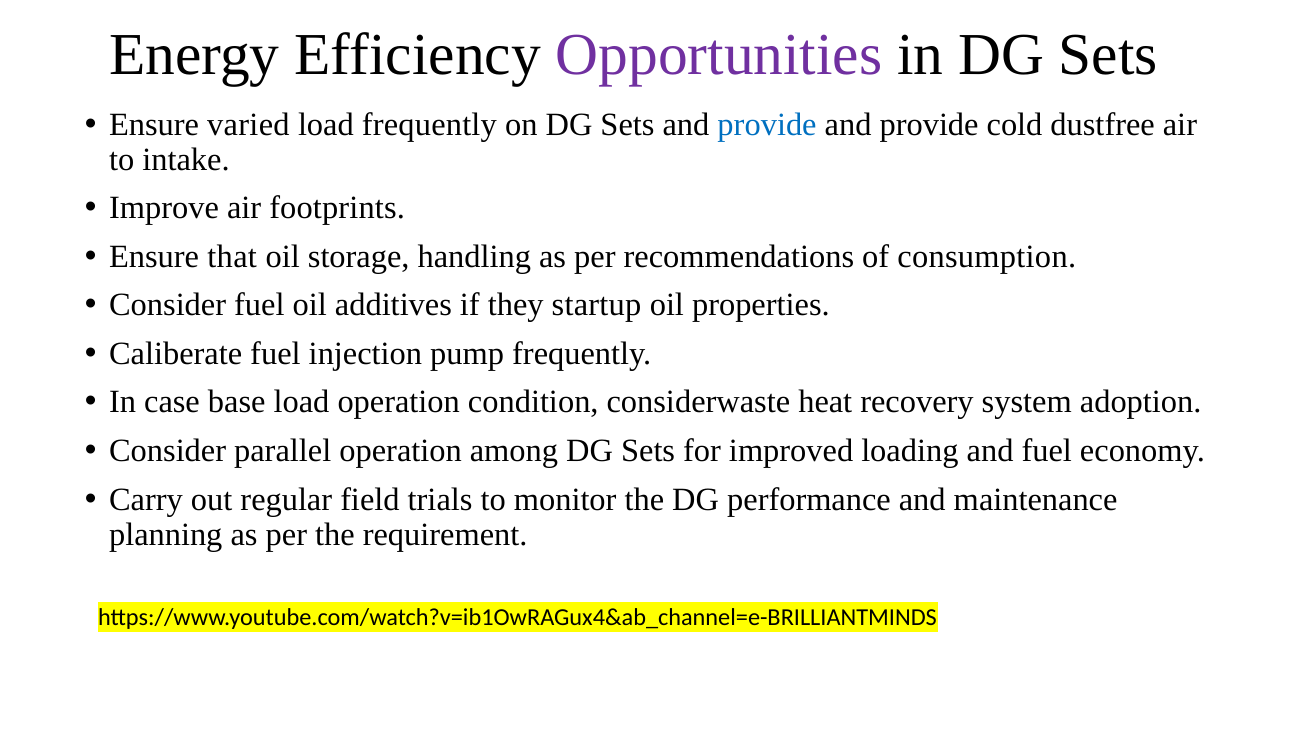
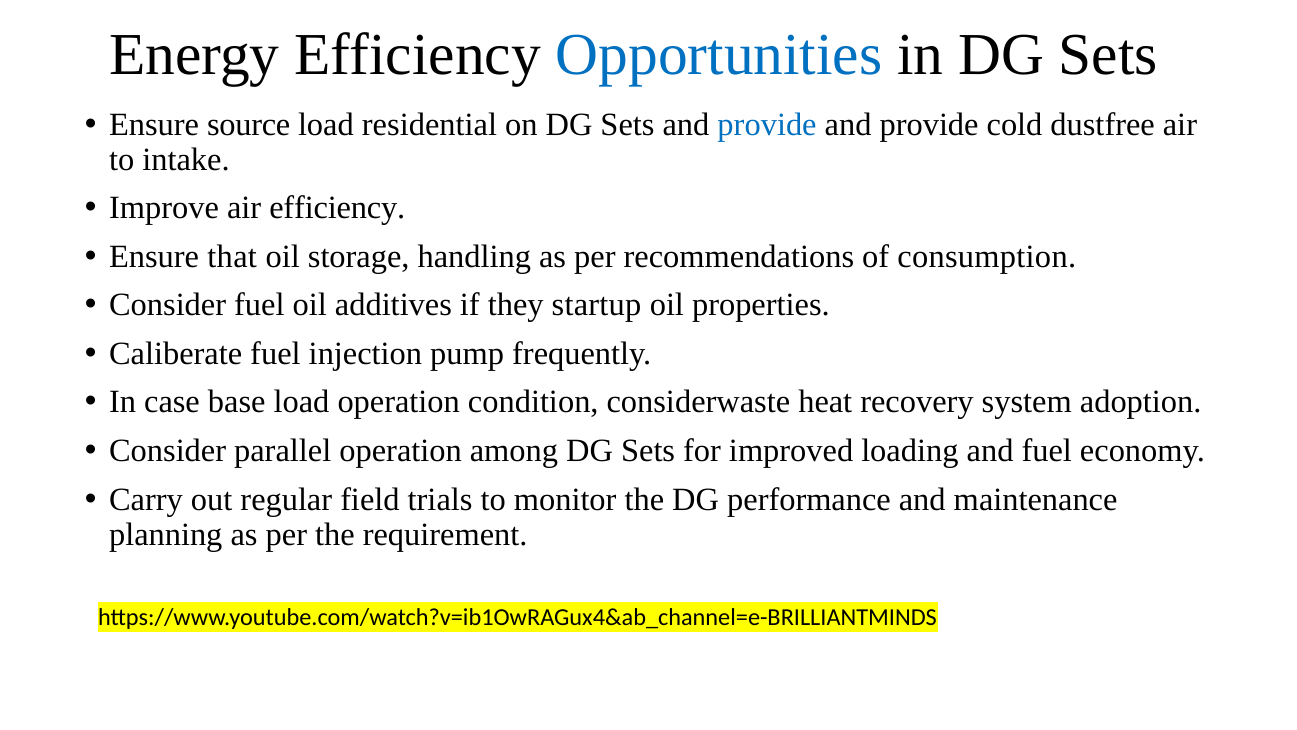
Opportunities colour: purple -> blue (719, 55)
varied: varied -> source (249, 124)
load frequently: frequently -> residential (429, 124)
air footprints: footprints -> efficiency (337, 208)
